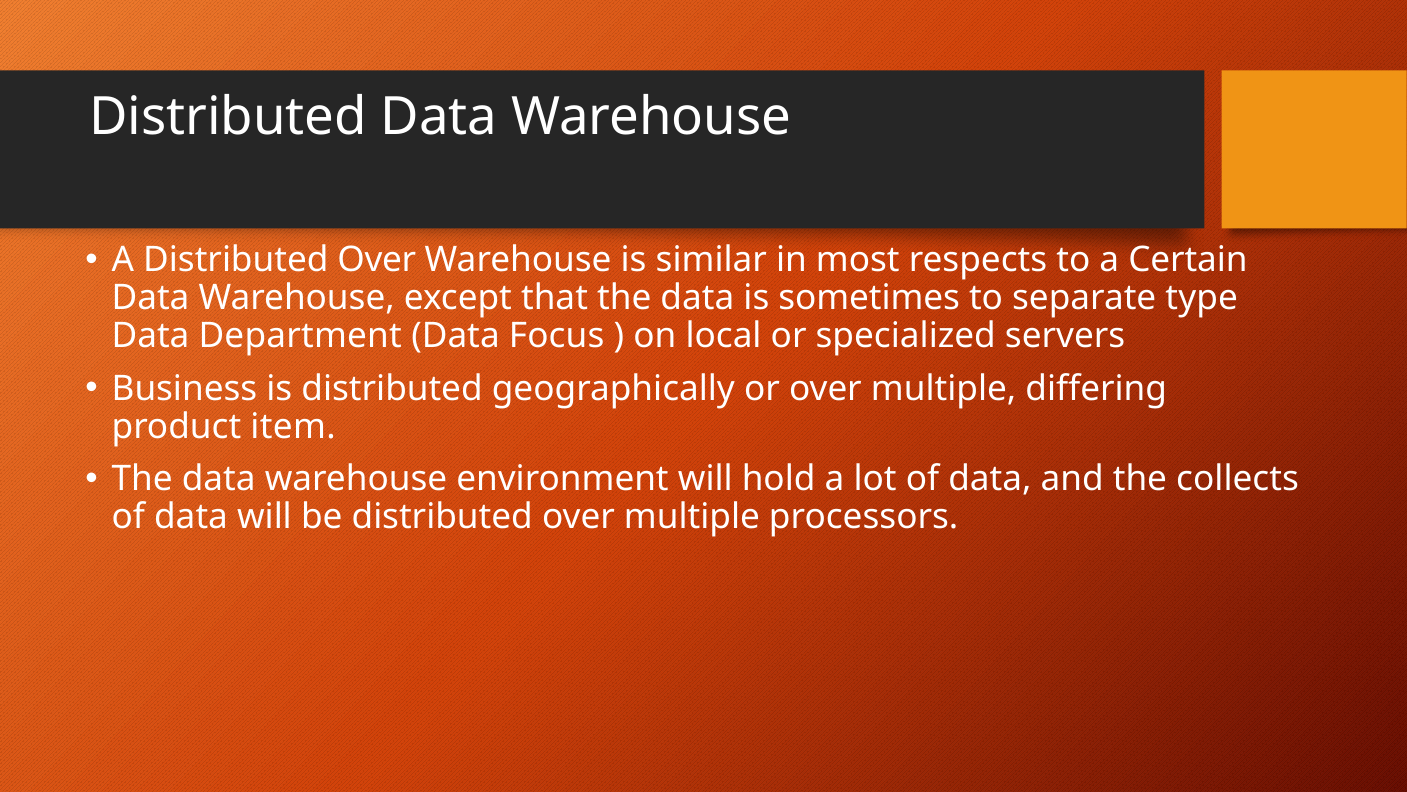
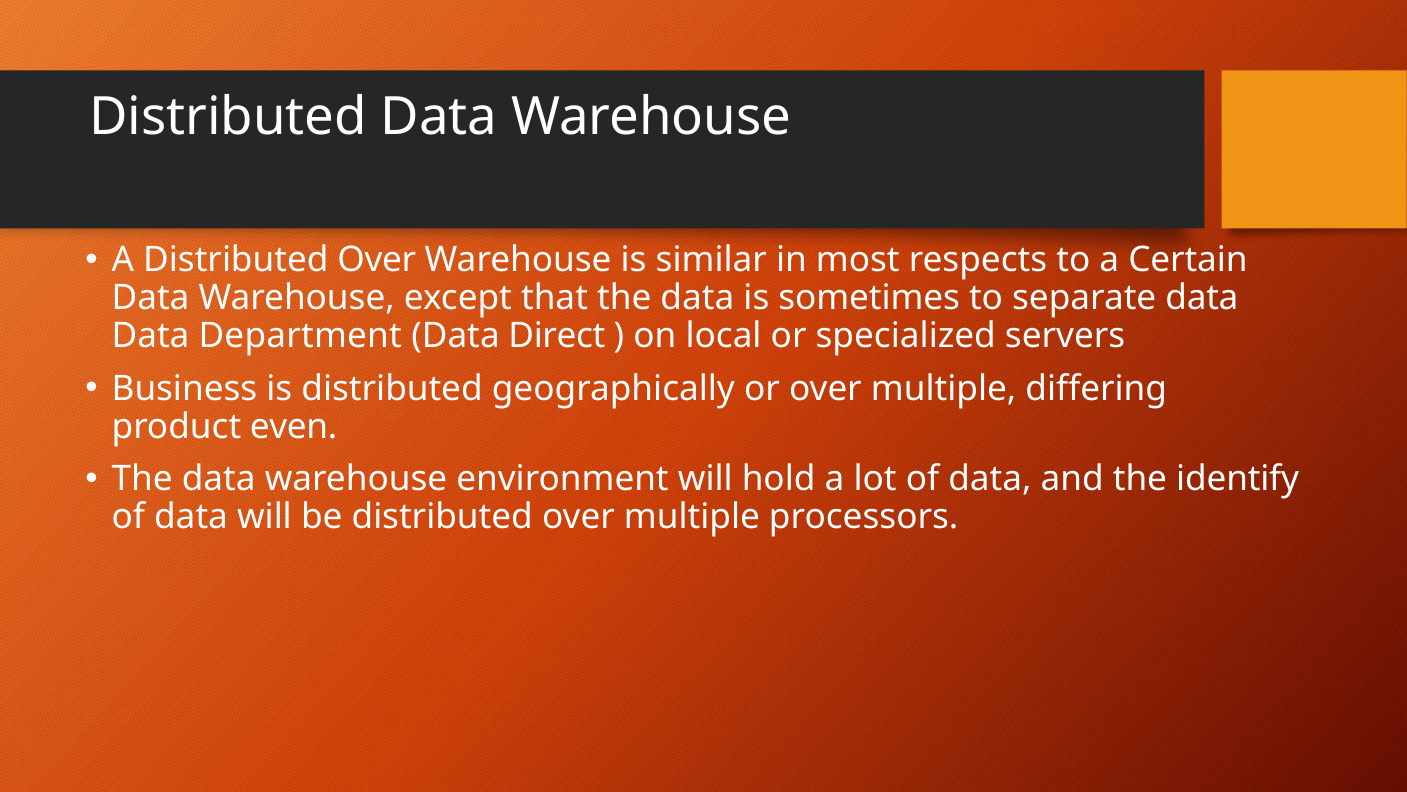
separate type: type -> data (1202, 298)
Focus: Focus -> Direct (557, 336)
item: item -> even (294, 426)
collects: collects -> identify (1238, 479)
